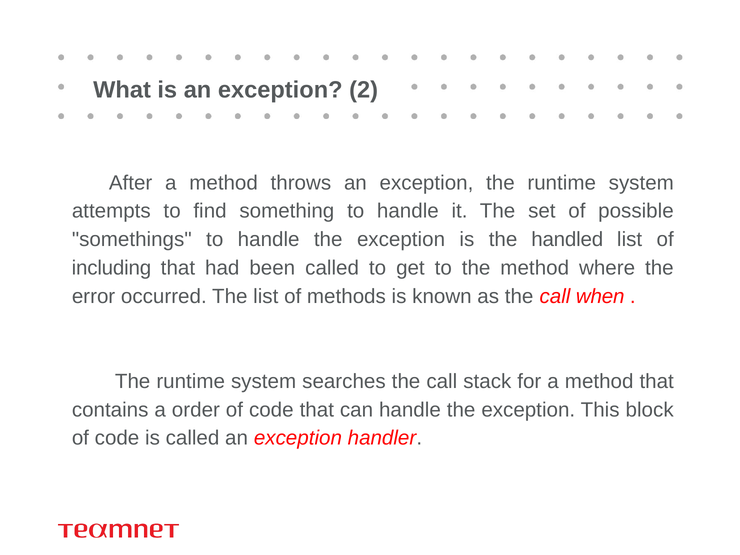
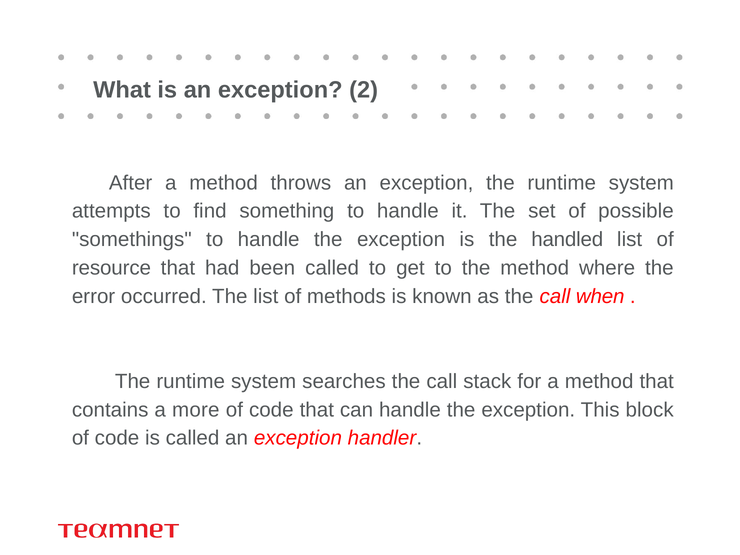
including: including -> resource (111, 268)
order: order -> more (196, 410)
